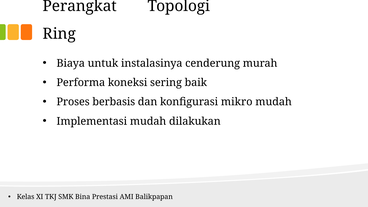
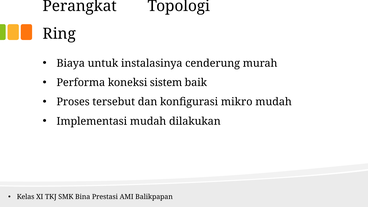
sering: sering -> sistem (166, 83)
berbasis: berbasis -> tersebut (114, 102)
